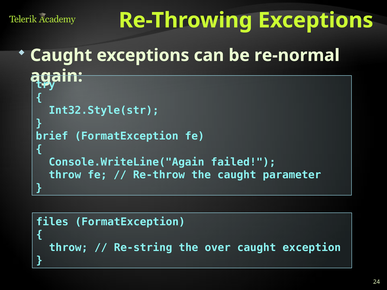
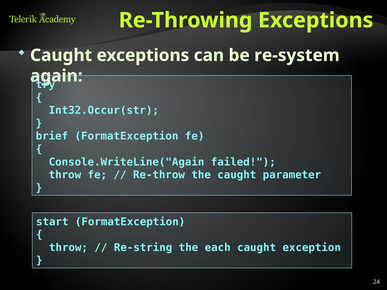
re-normal: re-normal -> re-system (297, 55)
Int32.Style(str: Int32.Style(str -> Int32.Occur(str (104, 111)
files: files -> start (52, 222)
over: over -> each (218, 248)
